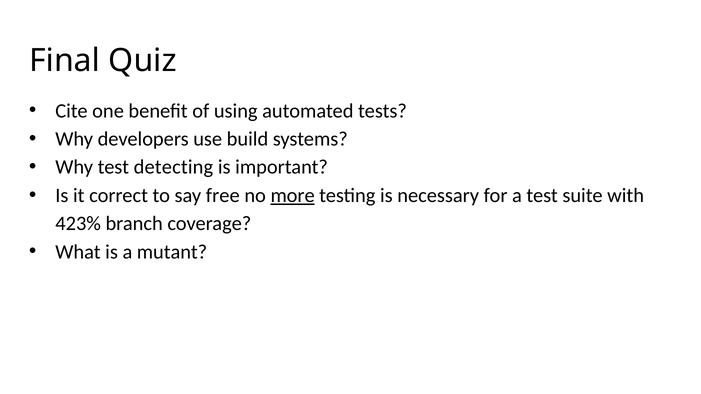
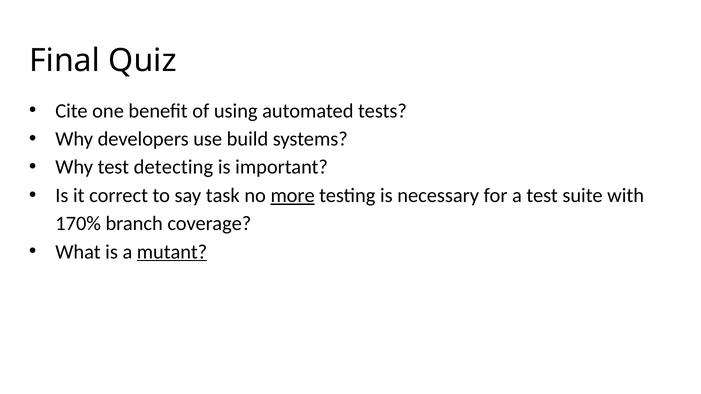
free: free -> task (223, 196)
423%: 423% -> 170% (78, 224)
mutant underline: none -> present (172, 252)
